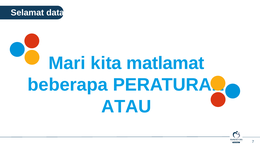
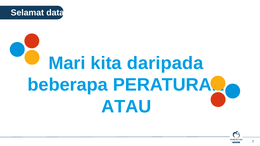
matlamat: matlamat -> daripada (165, 63)
